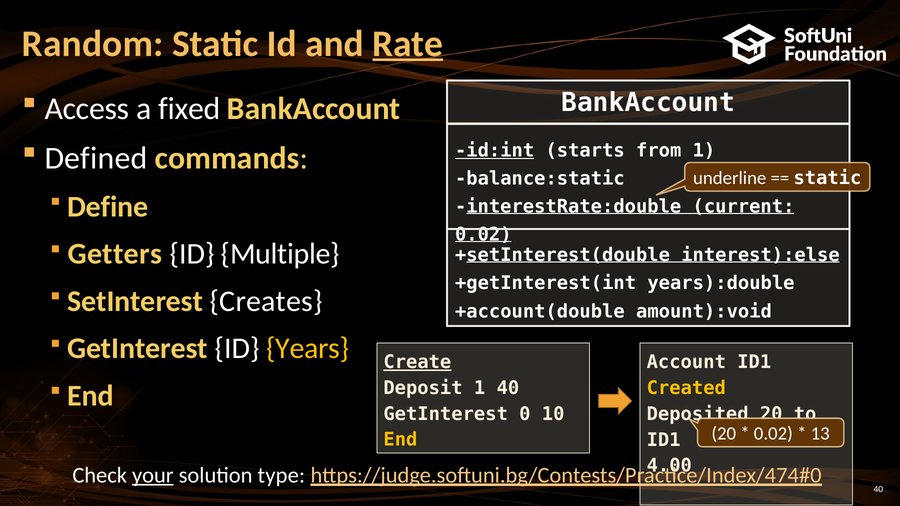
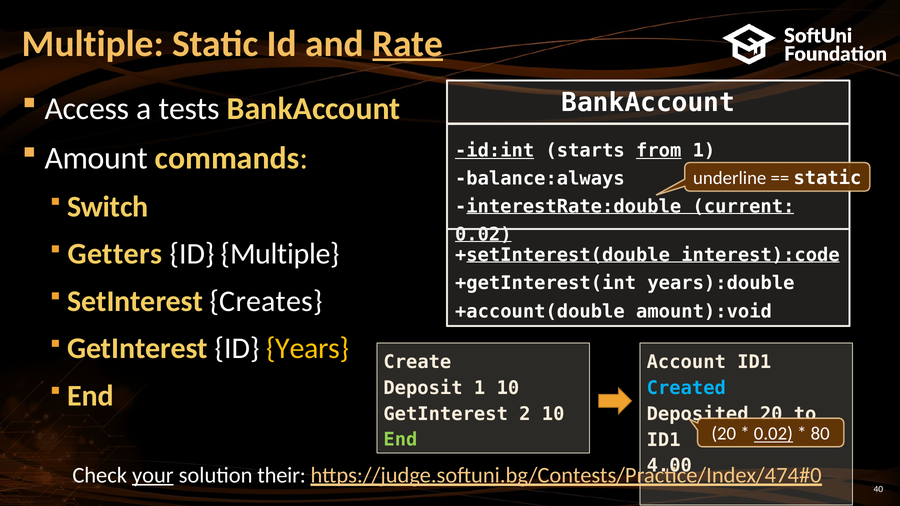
Random: Random -> Multiple (93, 44)
fixed: fixed -> tests (189, 109)
Defined: Defined -> Amount (96, 159)
from underline: none -> present (659, 150)
balance:static: balance:static -> balance:always (540, 179)
Define: Define -> Switch (108, 207)
interest):else: interest):else -> interest):code (761, 255)
Create underline: present -> none (417, 362)
1 40: 40 -> 10 (508, 388)
Created colour: yellow -> light blue (686, 388)
0: 0 -> 2 (525, 414)
0.02 underline: none -> present (773, 434)
13: 13 -> 80 (820, 434)
End colour: yellow -> light green (400, 440)
type: type -> their (282, 475)
